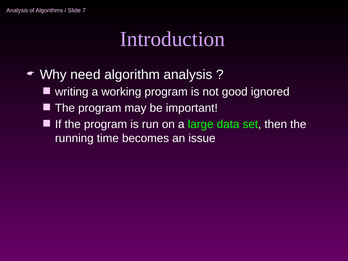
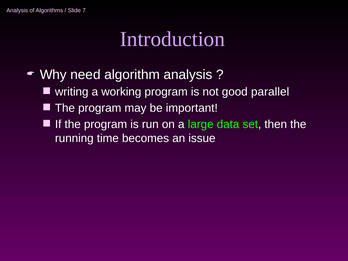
ignored: ignored -> parallel (270, 92)
